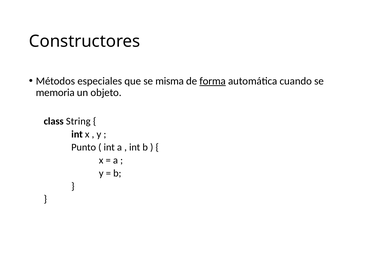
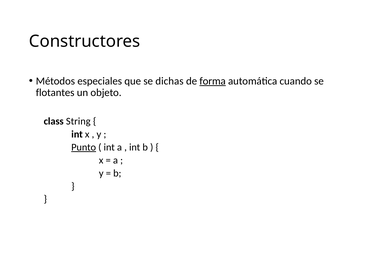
misma: misma -> dichas (169, 81)
memoria: memoria -> flotantes (55, 93)
Punto underline: none -> present (84, 147)
